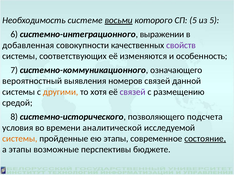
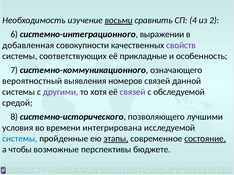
системе: системе -> изучение (85, 20)
которого: которого -> сравнить (154, 20)
СП 5: 5 -> 4 (193, 20)
из 5: 5 -> 2 (214, 20)
изменяются: изменяются -> прикладные (143, 56)
другими colour: orange -> purple (61, 92)
размещению: размещению -> обследуемой (179, 92)
подсчета: подсчета -> лучшими (205, 117)
аналитической: аналитической -> интегрирована (112, 128)
системы colour: orange -> blue (20, 139)
этапы underline: none -> present (116, 139)
а этапы: этапы -> чтобы (20, 150)
